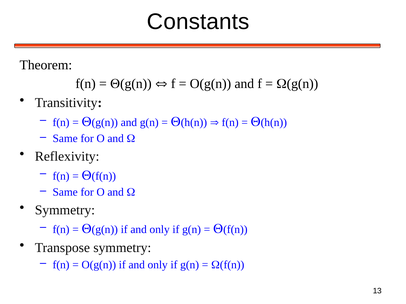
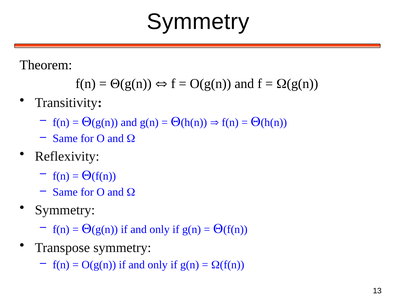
Constants: Constants -> Symmetry (198, 22)
